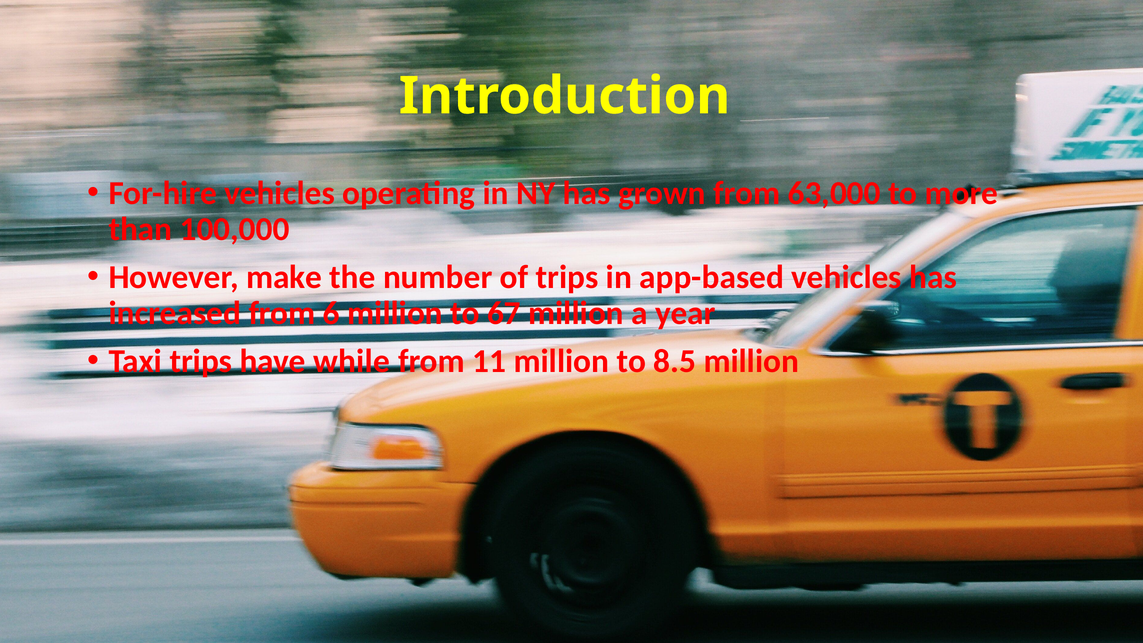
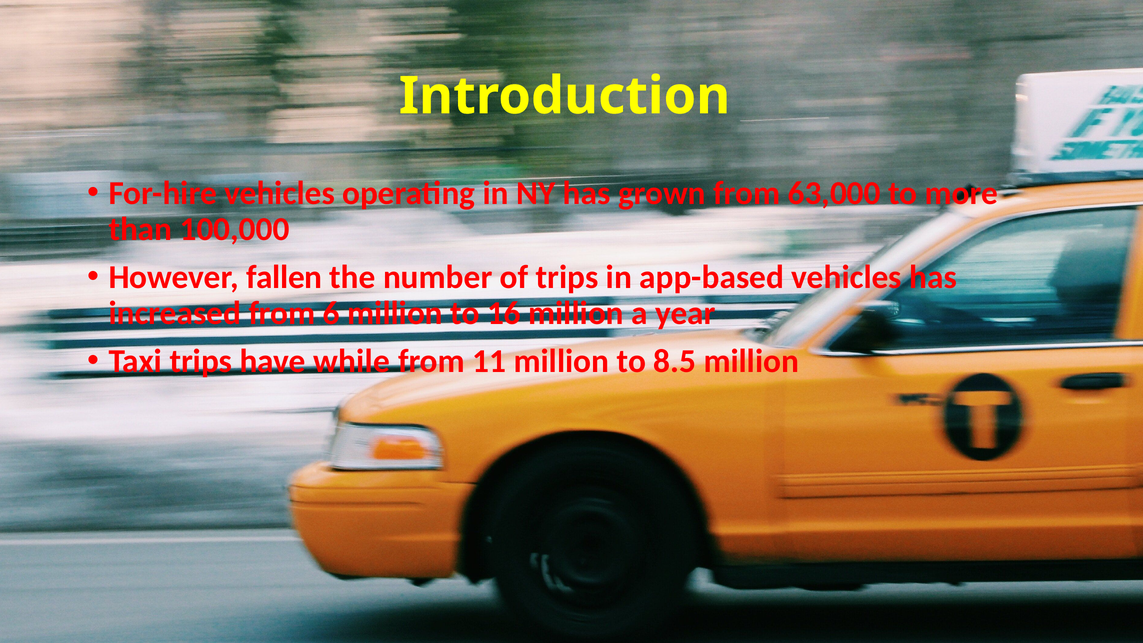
make: make -> fallen (284, 277)
67: 67 -> 16 (504, 313)
